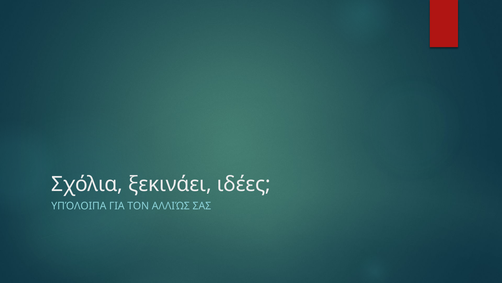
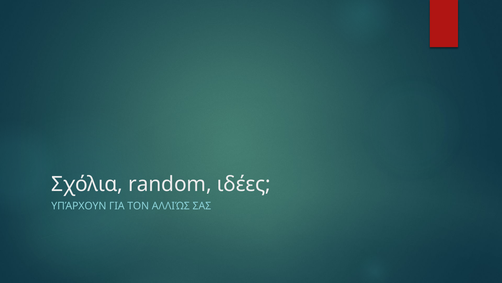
ξεκινάει: ξεκινάει -> random (170, 184)
ΥΠΌΛΟΙΠΑ: ΥΠΌΛΟΙΠΑ -> ΥΠΆΡΧΟΥΝ (79, 206)
